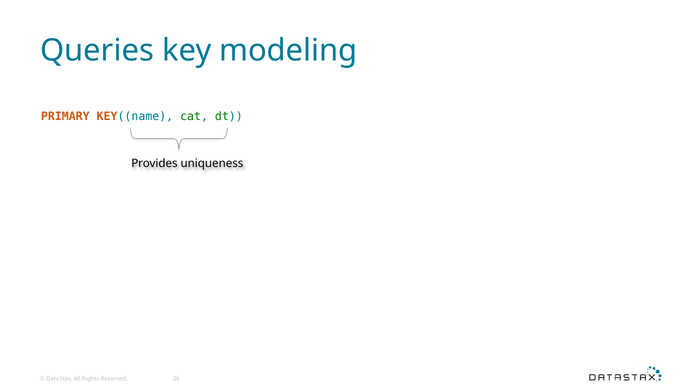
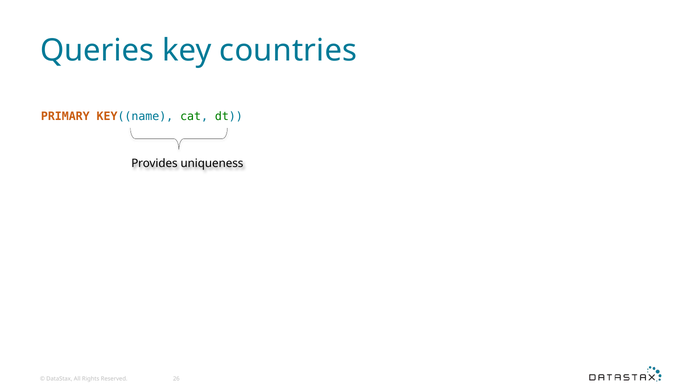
modeling: modeling -> countries (288, 50)
